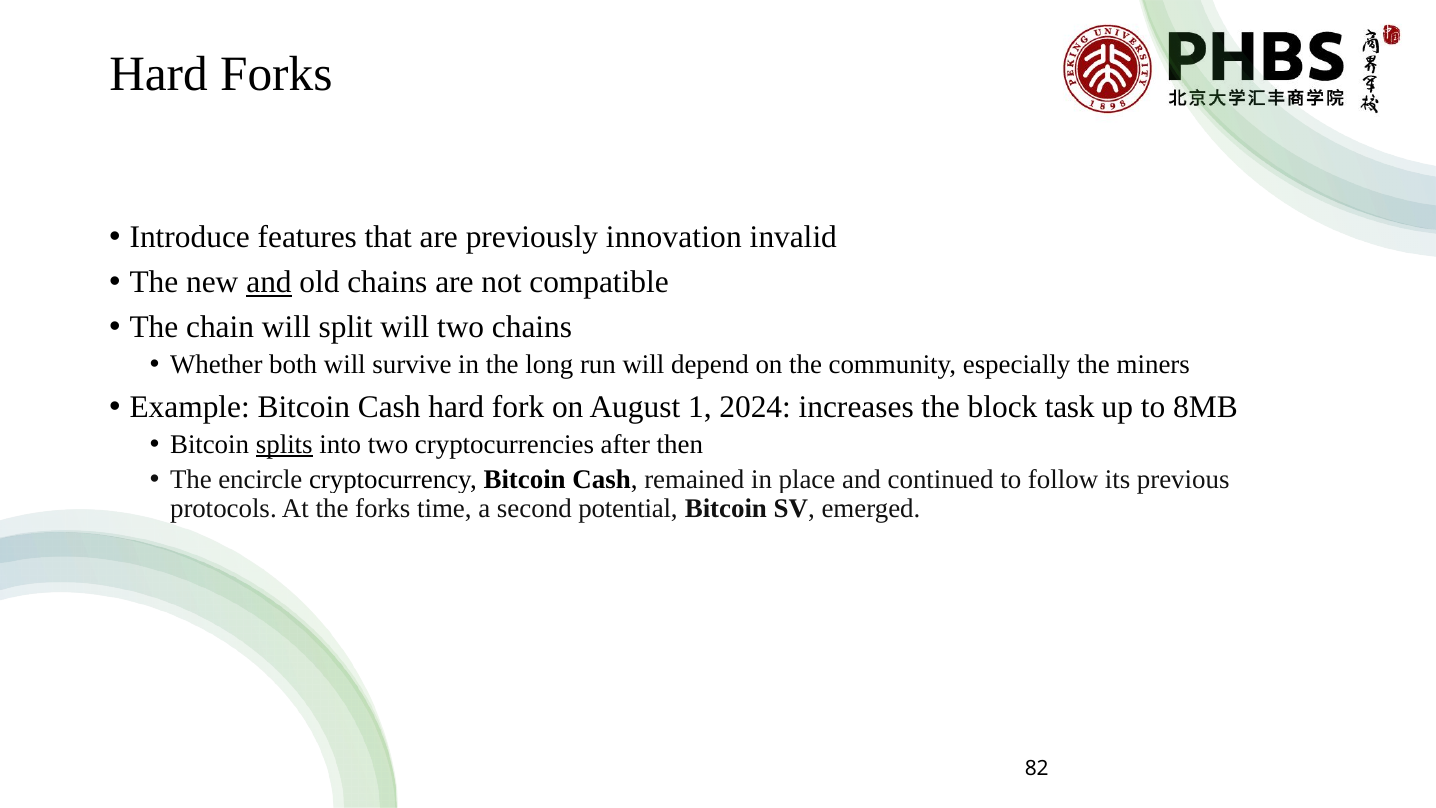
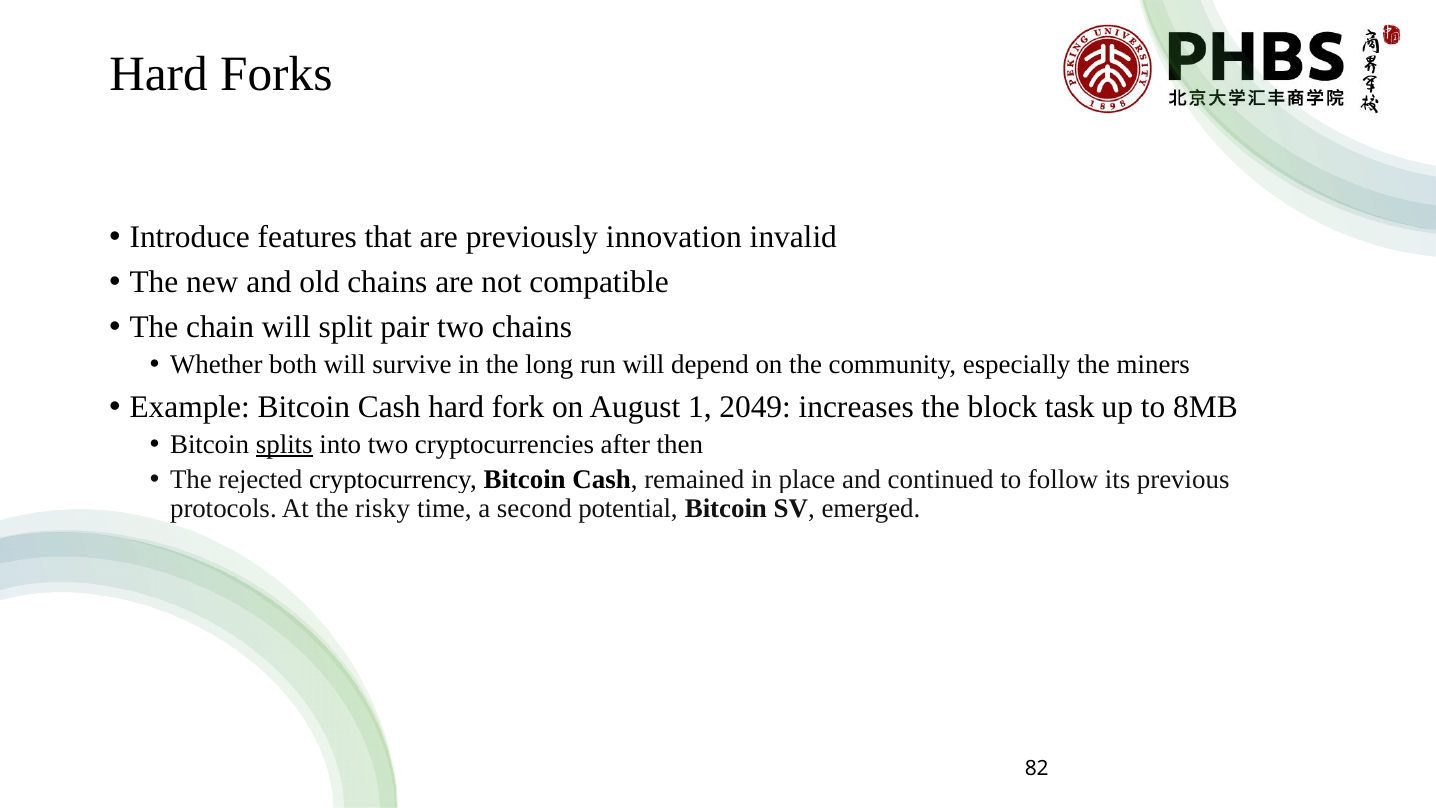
and underline: present -> none (269, 282)
split will: will -> pair (405, 327)
2024: 2024 -> 2049 (755, 407)
encircle: encircle -> rejected (260, 479)
the forks: forks -> risky (383, 508)
